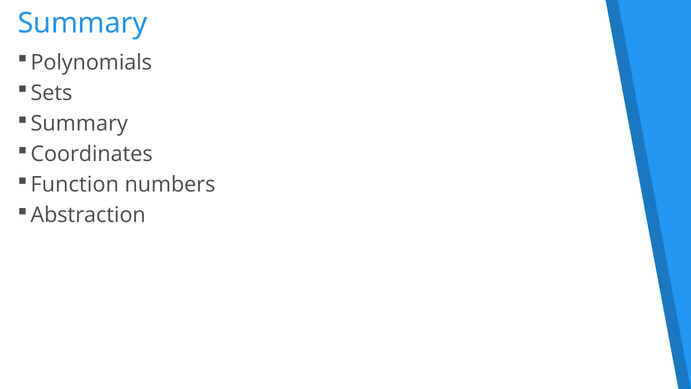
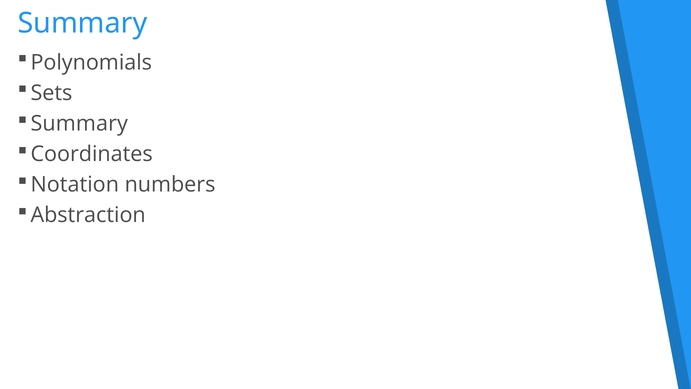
Function: Function -> Notation (75, 185)
